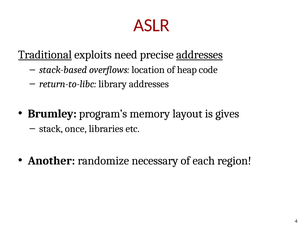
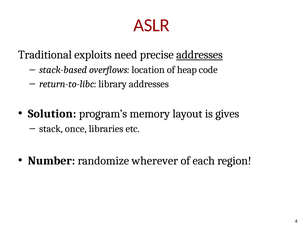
Traditional underline: present -> none (45, 55)
Brumley: Brumley -> Solution (52, 114)
Another: Another -> Number (51, 161)
necessary: necessary -> wherever (155, 161)
